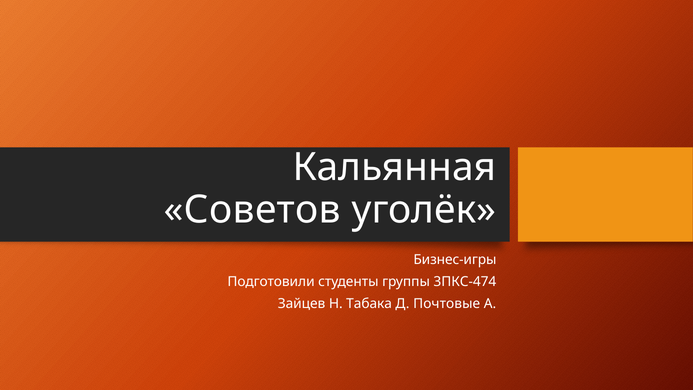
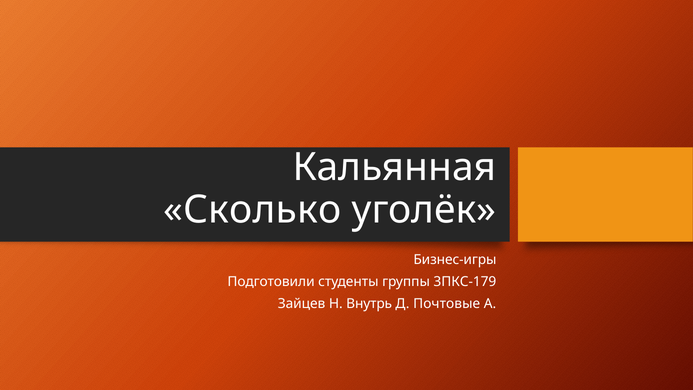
Советов: Советов -> Сколько (252, 210)
3ПКС-474: 3ПКС-474 -> 3ПКС-179 (465, 282)
Табака: Табака -> Внутрь (369, 304)
